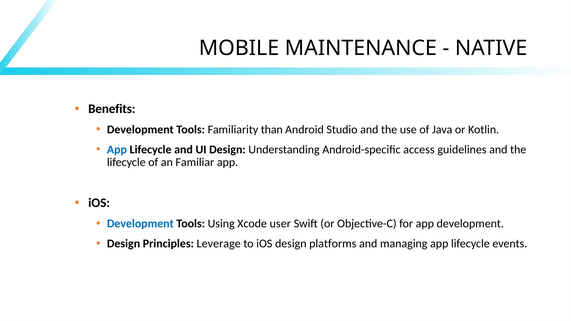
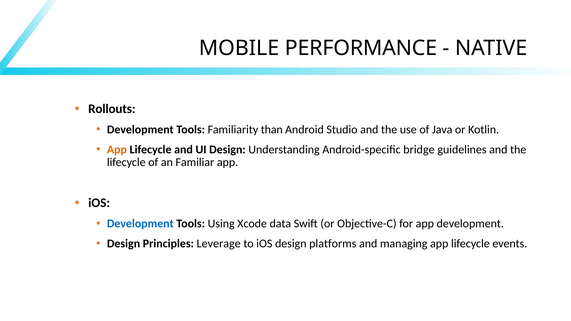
MAINTENANCE: MAINTENANCE -> PERFORMANCE (361, 48)
Benefits: Benefits -> Rollouts (112, 109)
App colour: blue -> orange (117, 150)
access: access -> bridge (419, 150)
user: user -> data (280, 224)
